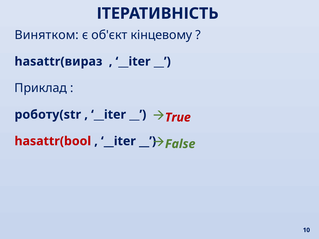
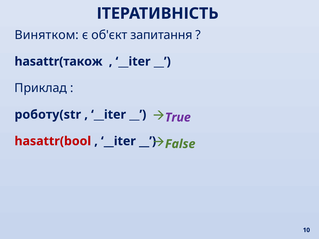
кінцевому: кінцевому -> запитання (162, 35)
hasattr(вираз: hasattr(вираз -> hasattr(також (59, 62)
True colour: red -> purple (178, 118)
